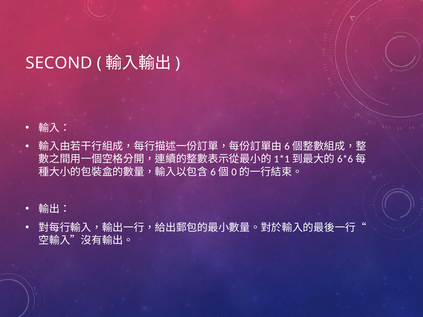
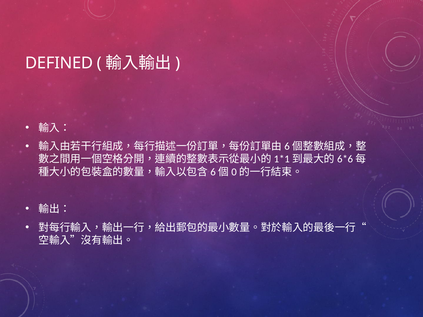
SECOND: SECOND -> DEFINED (59, 63)
